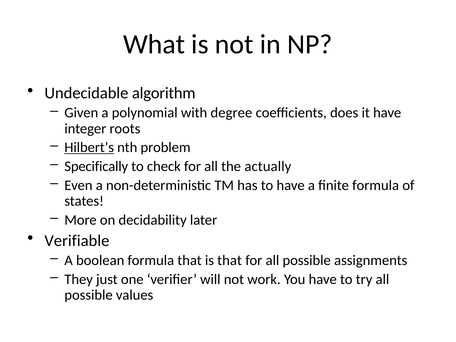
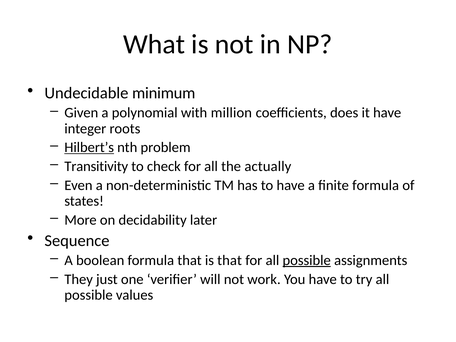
algorithm: algorithm -> minimum (164, 93)
degree: degree -> million (231, 113)
Specifically: Specifically -> Transitivity (96, 166)
Verifiable: Verifiable -> Sequence (77, 241)
possible underline: none -> present (307, 260)
